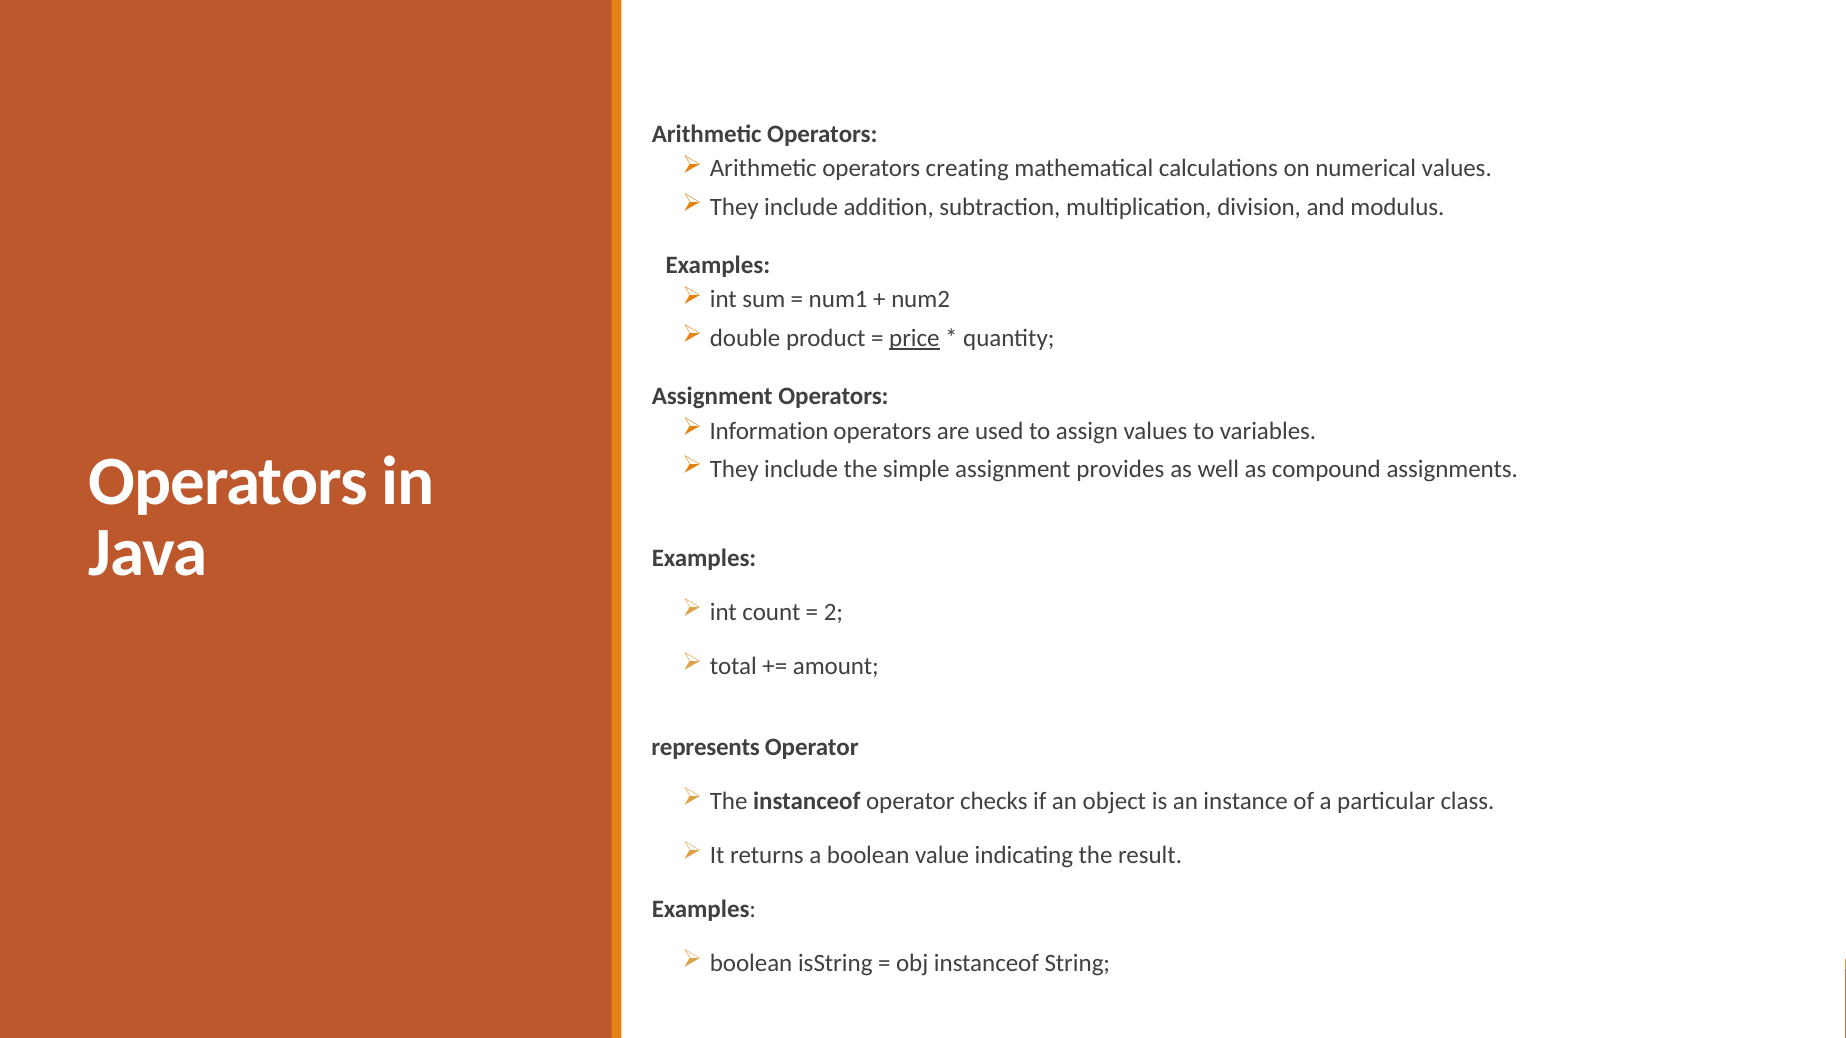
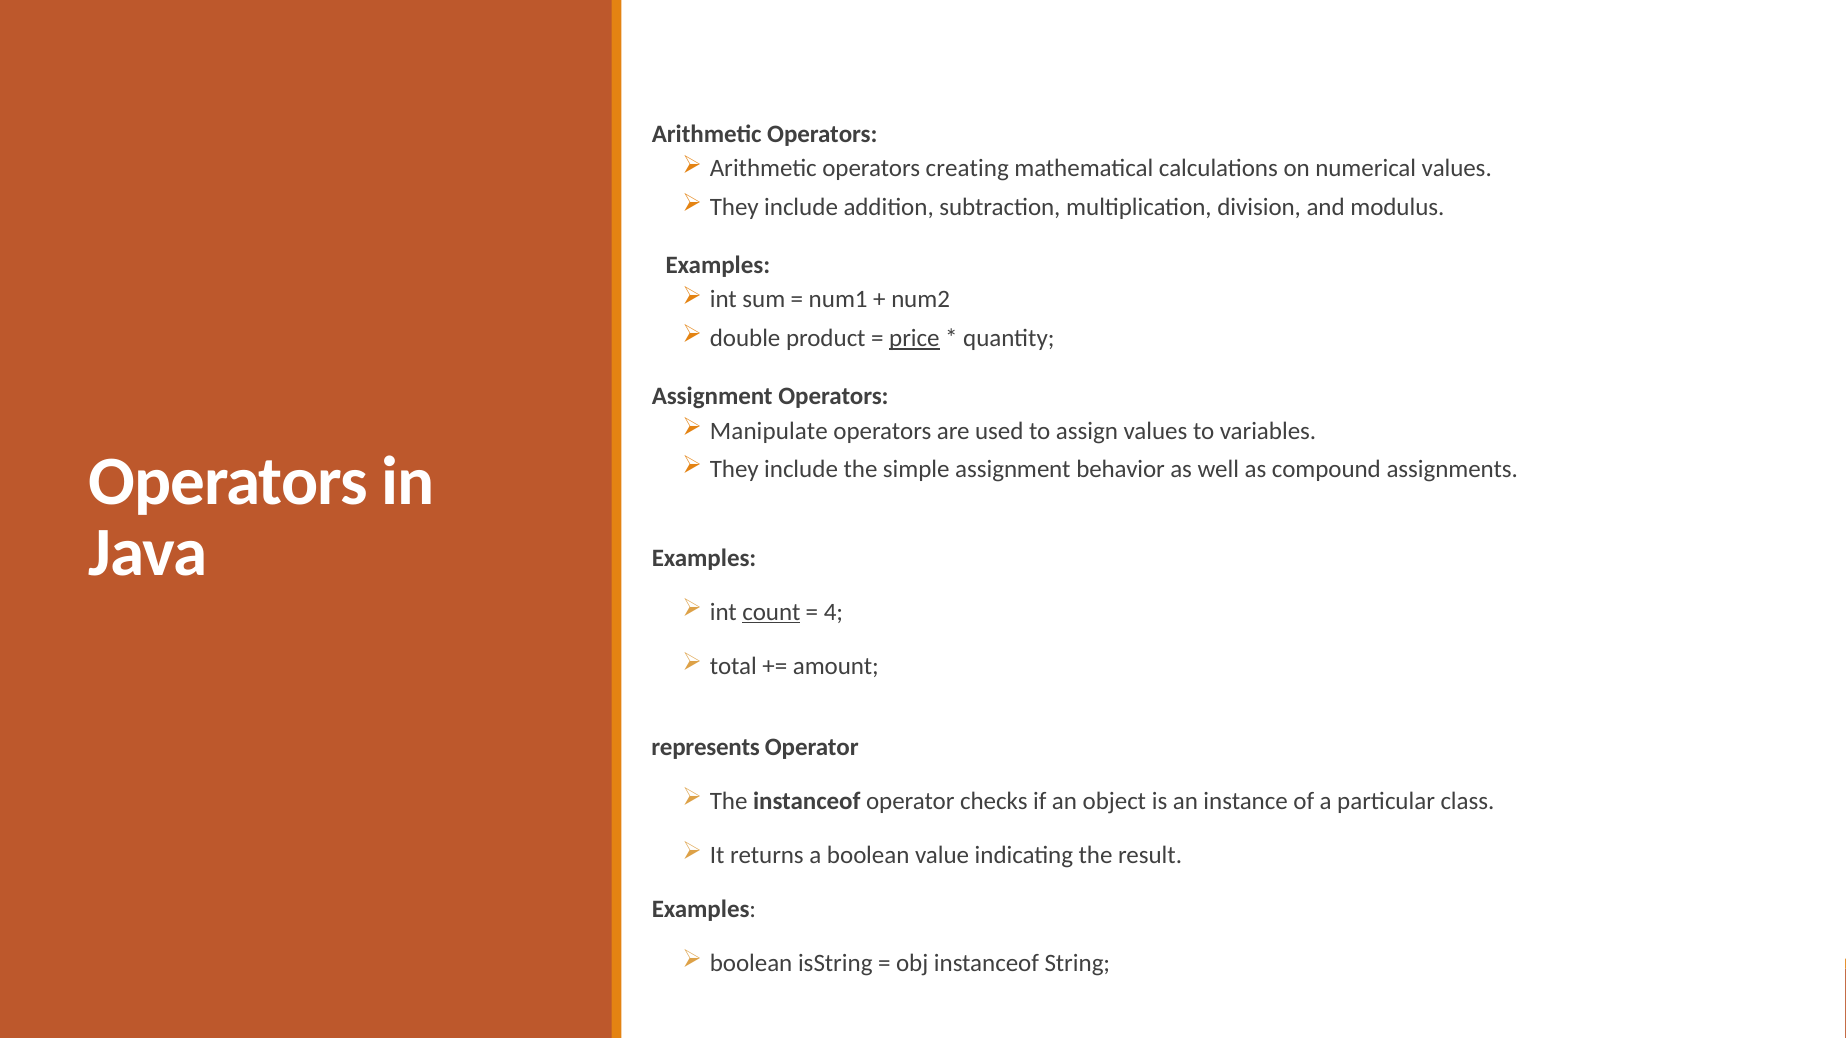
Information: Information -> Manipulate (769, 431)
provides: provides -> behavior (1121, 470)
count underline: none -> present (771, 612)
2: 2 -> 4 (834, 612)
